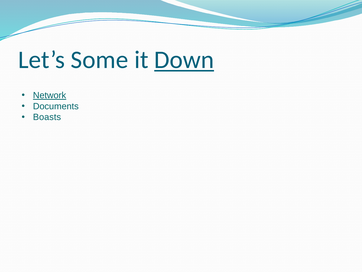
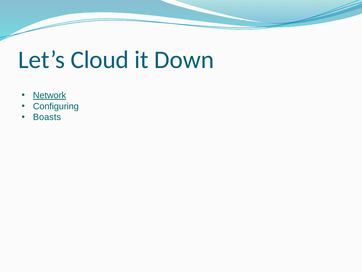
Some: Some -> Cloud (100, 60)
Down underline: present -> none (184, 60)
Documents: Documents -> Configuring (56, 106)
